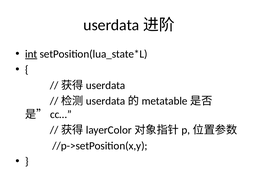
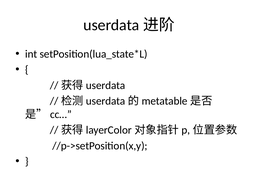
int underline: present -> none (31, 54)
